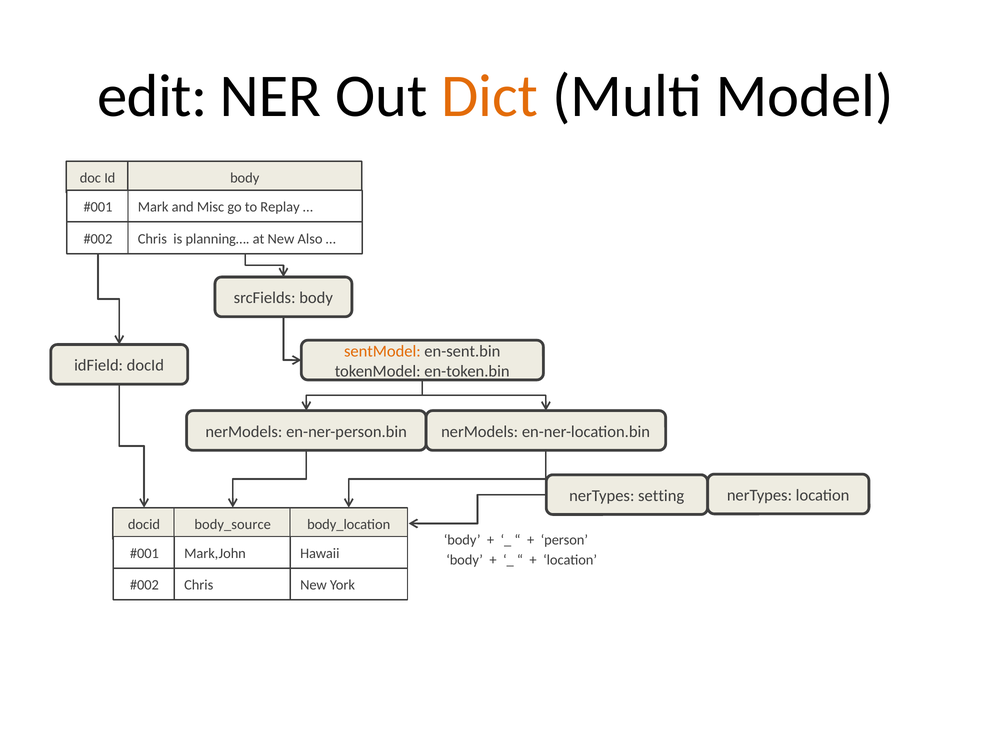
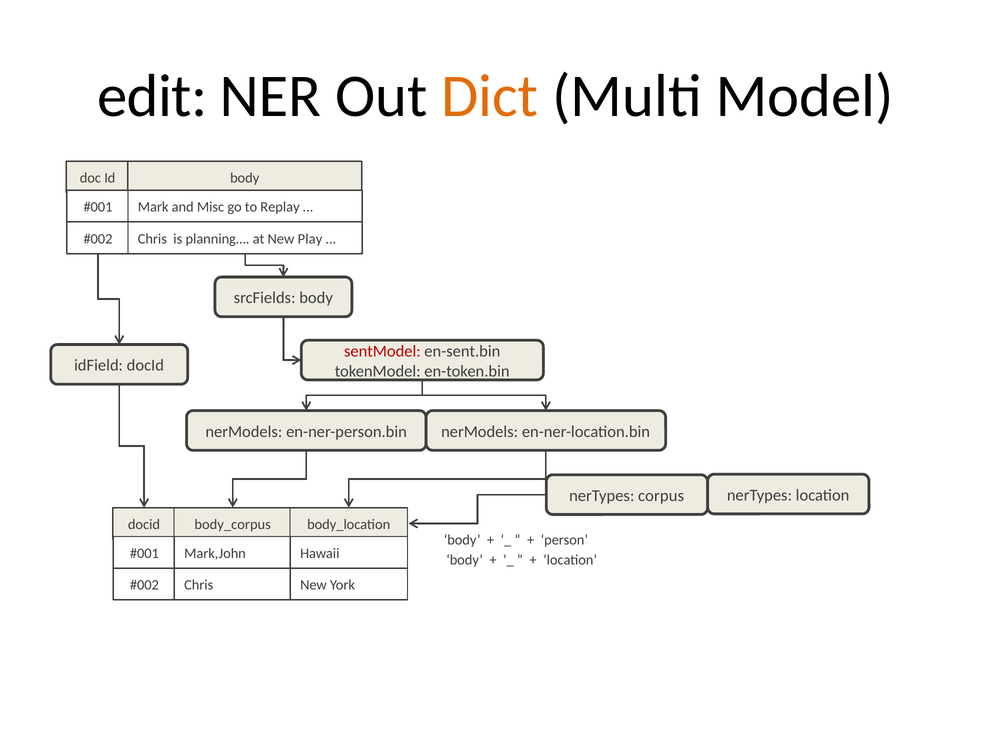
Also: Also -> Play (310, 239)
sentModel colour: orange -> red (382, 351)
setting: setting -> corpus (661, 496)
body_source: body_source -> body_corpus (233, 524)
